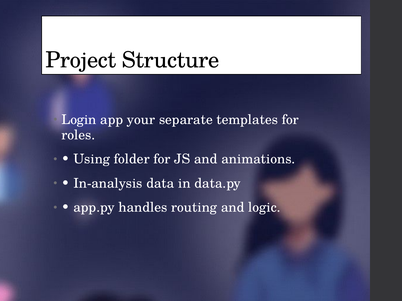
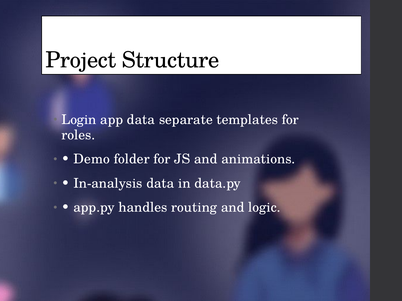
app your: your -> data (141, 120)
Using: Using -> Demo (92, 159)
